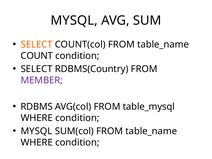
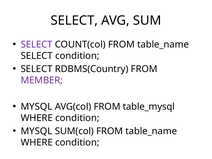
MYSQL: MYSQL -> SELECT (74, 21)
SELECT colour: orange -> purple (37, 44)
COUNT: COUNT -> SELECT (37, 56)
RDBMS: RDBMS -> MYSQL (37, 107)
